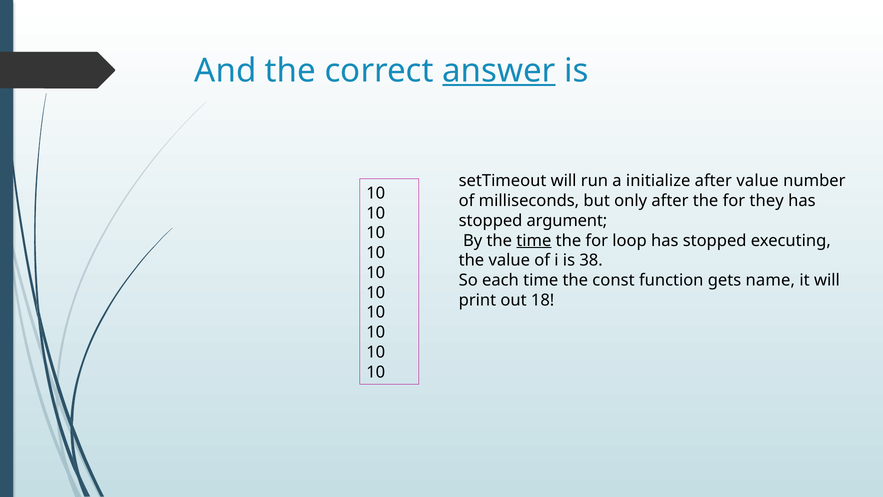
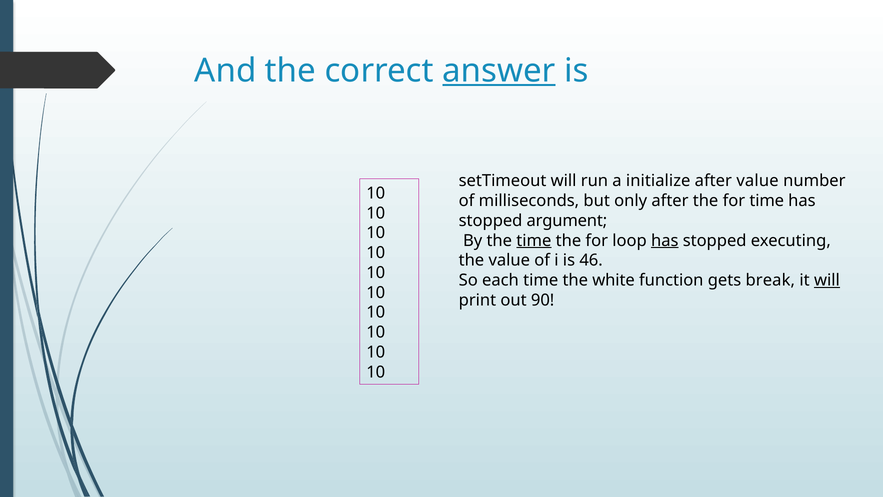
for they: they -> time (767, 201)
has underline: none -> present (665, 240)
38: 38 -> 46 (591, 260)
const: const -> white (614, 280)
name: name -> break (770, 280)
will underline: none -> present (827, 280)
18: 18 -> 90 (543, 300)
